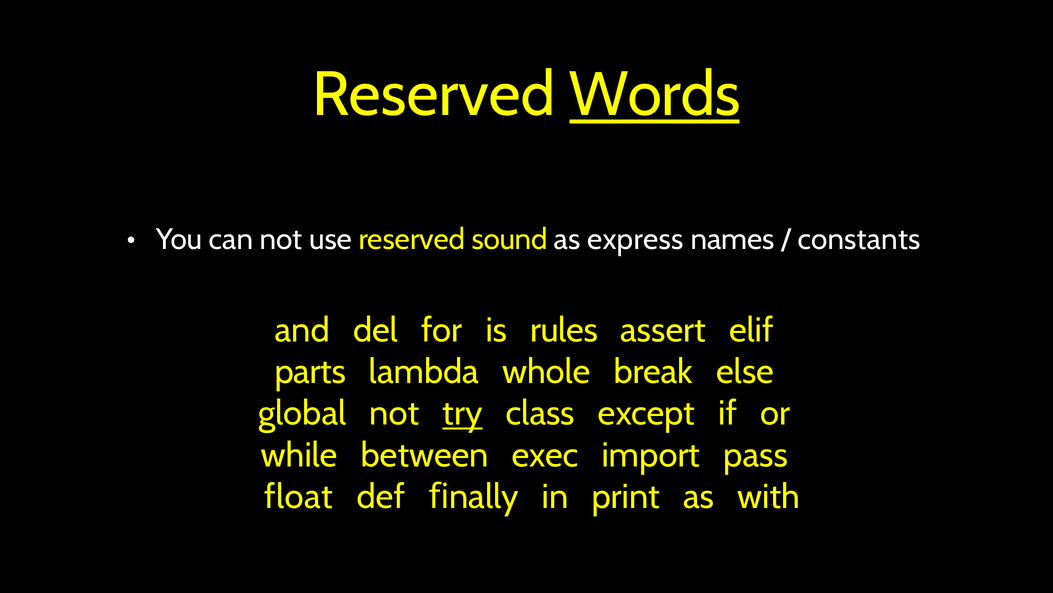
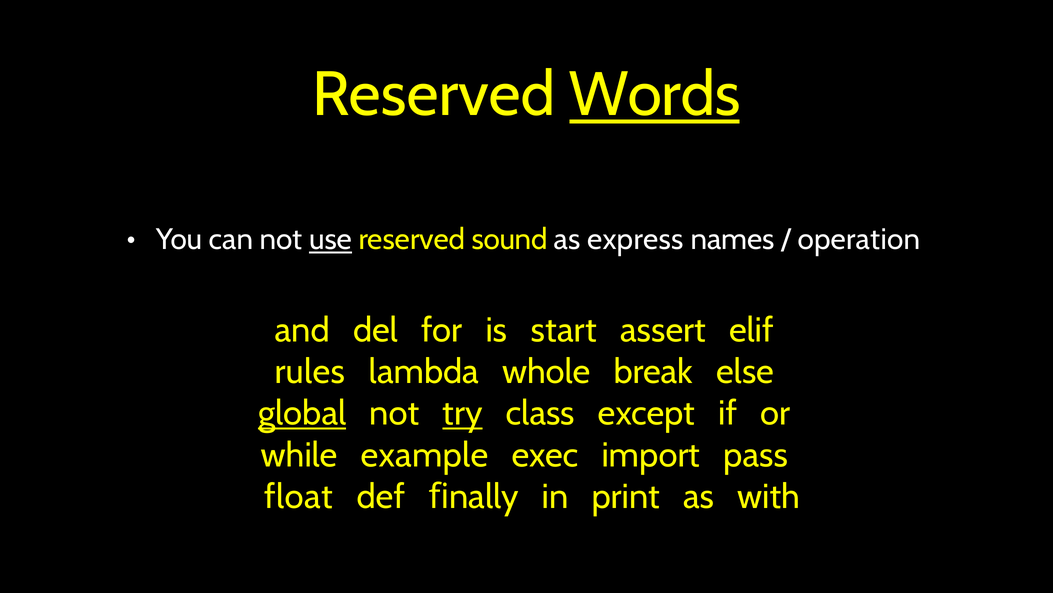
use underline: none -> present (331, 239)
constants: constants -> operation (859, 239)
rules: rules -> start (564, 330)
parts: parts -> rules (310, 372)
global underline: none -> present (302, 413)
between: between -> example (425, 455)
